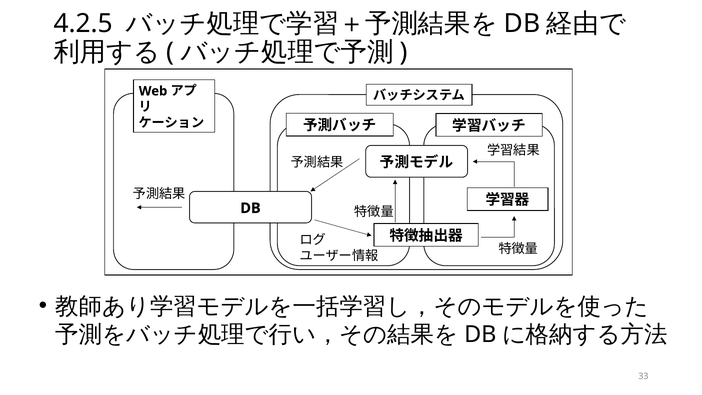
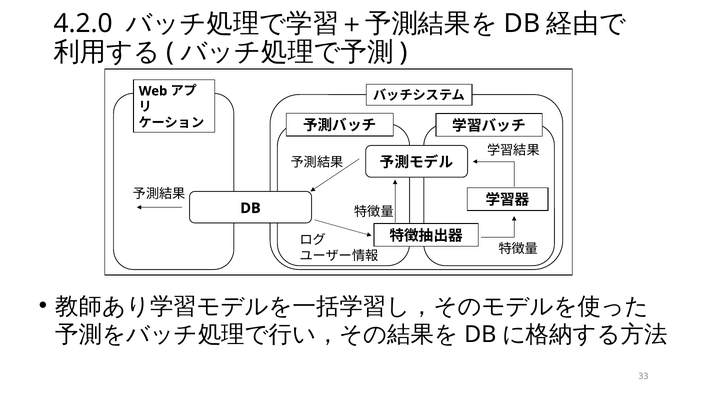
4.2.5: 4.2.5 -> 4.2.0 (83, 23)
